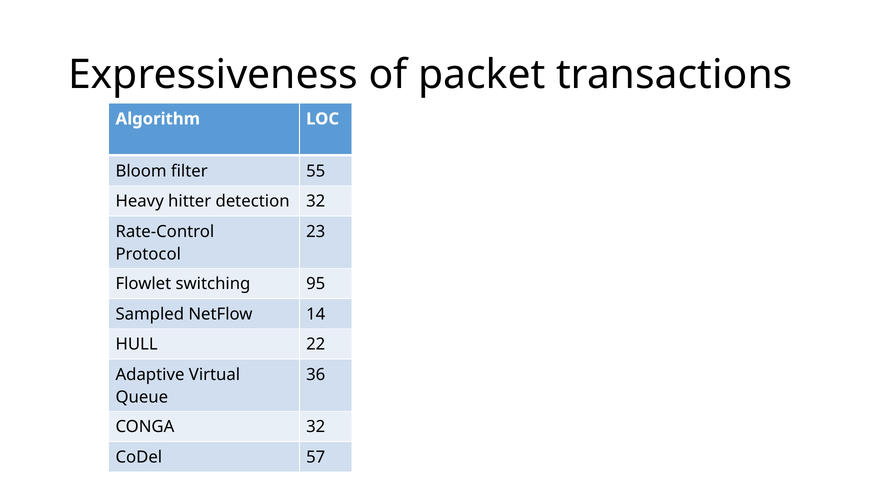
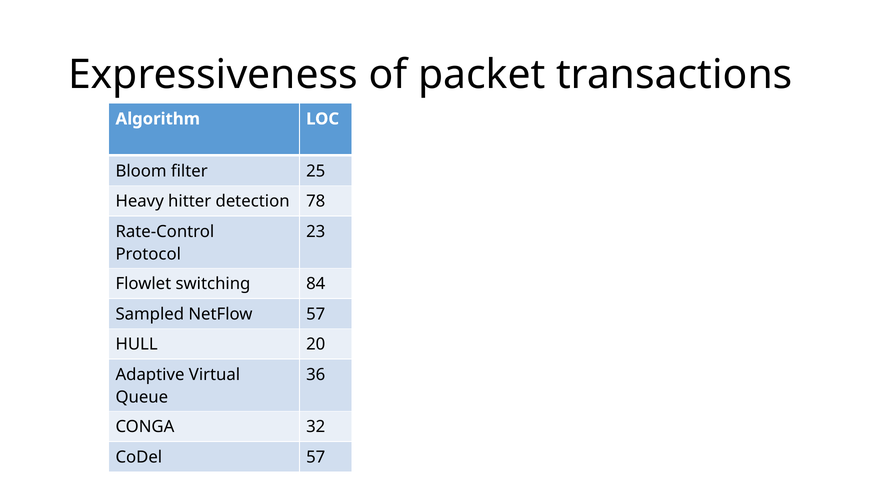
55: 55 -> 25 (316, 171)
detection 32: 32 -> 78 (316, 201)
95: 95 -> 84 (316, 284)
NetFlow 14: 14 -> 57 (316, 314)
22: 22 -> 20 (316, 345)
